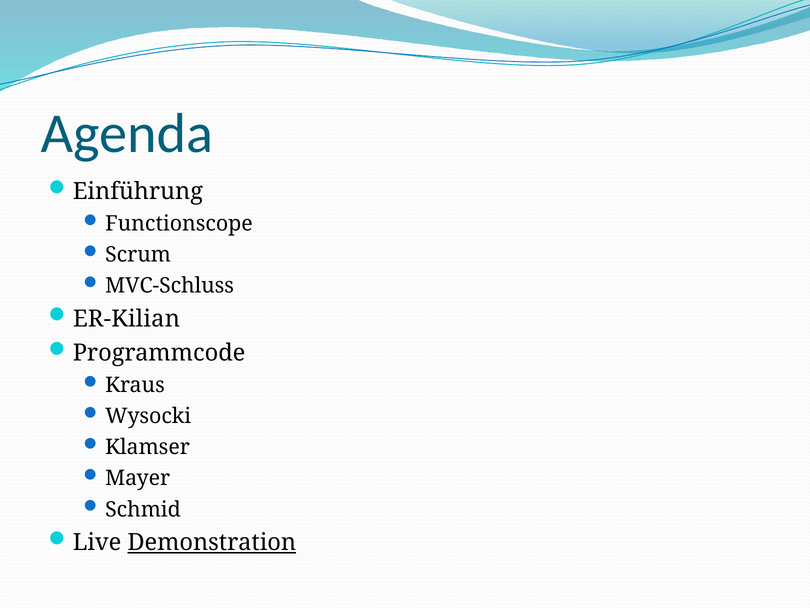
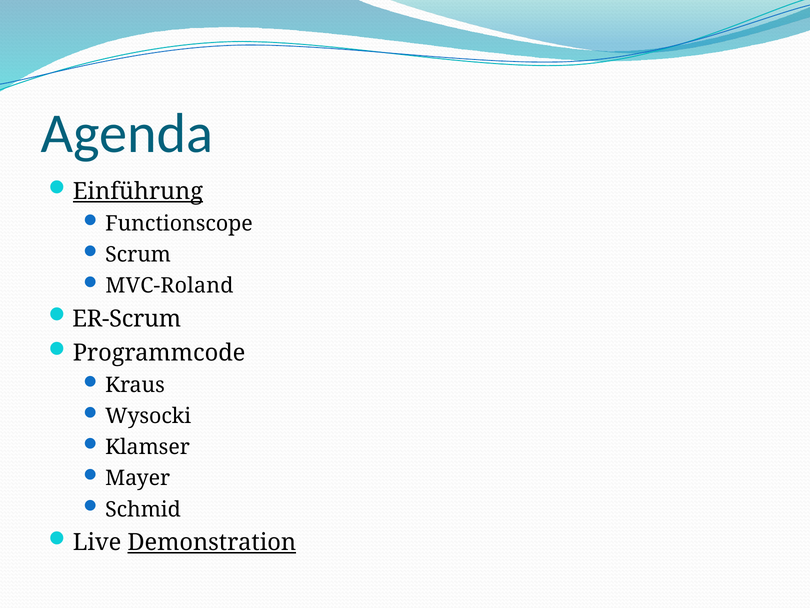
Einführung underline: none -> present (138, 191)
MVC-Schluss: MVC-Schluss -> MVC-Roland (169, 286)
ER-Kilian: ER-Kilian -> ER-Scrum (127, 319)
